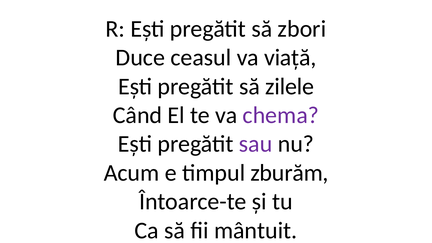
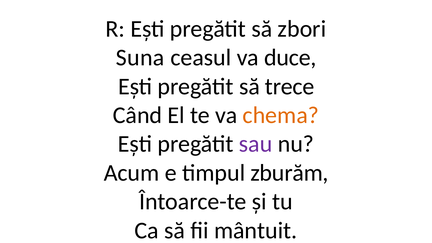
Duce: Duce -> Suna (140, 58)
viață: viață -> duce (290, 58)
zilele: zilele -> trece (290, 86)
chema colour: purple -> orange (281, 115)
